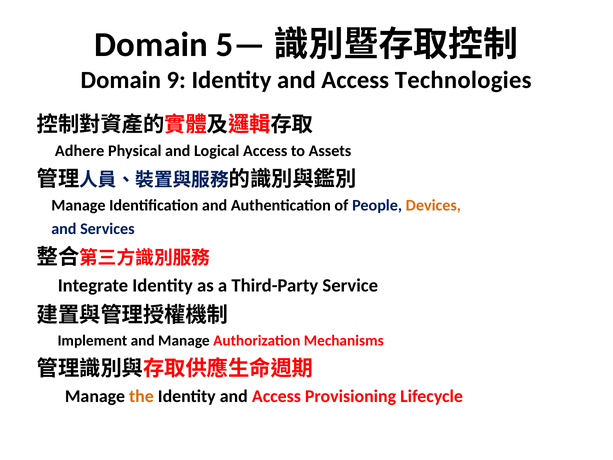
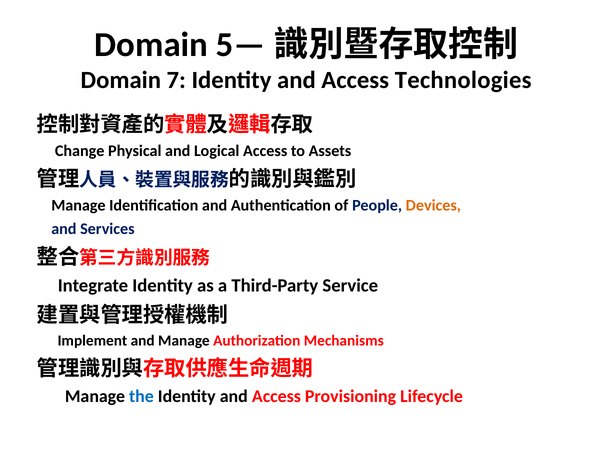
9: 9 -> 7 (176, 80)
Adhere: Adhere -> Change (80, 151)
the colour: orange -> blue (141, 396)
